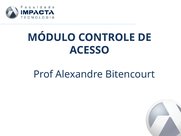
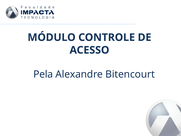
Prof: Prof -> Pela (43, 74)
